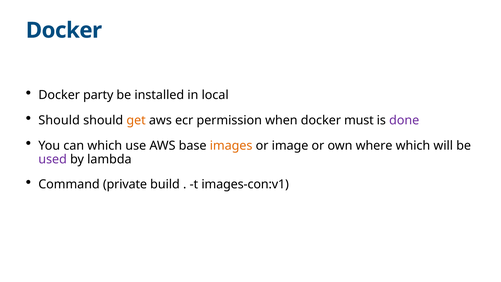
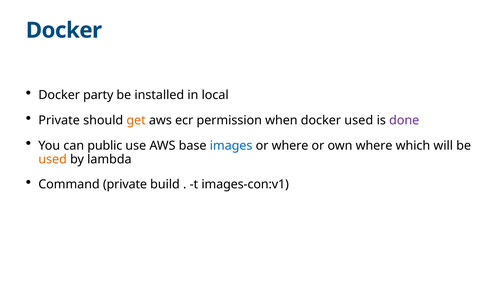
Should: Should -> Private (59, 120)
docker must: must -> used (359, 120)
can which: which -> public (105, 146)
images colour: orange -> blue (231, 146)
or image: image -> where (290, 146)
used colour: purple -> orange (53, 159)
